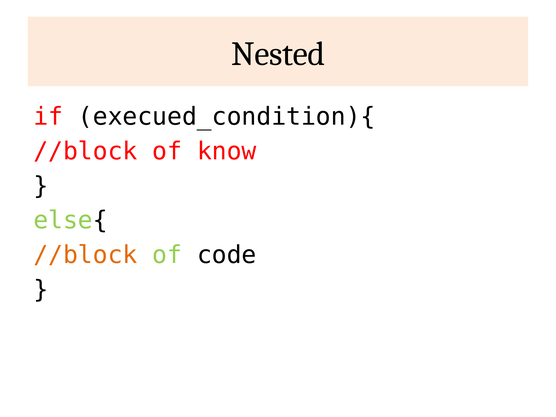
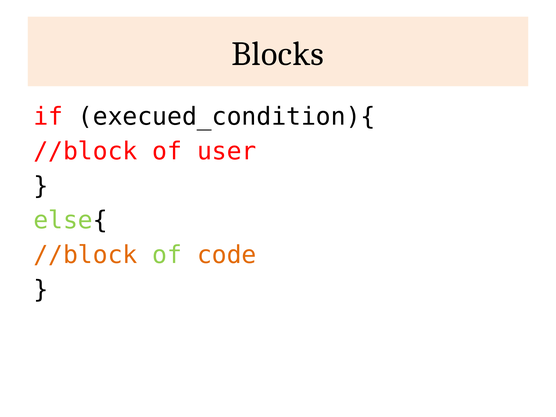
Nested: Nested -> Blocks (278, 54)
know: know -> user (227, 151)
code colour: black -> orange (227, 255)
